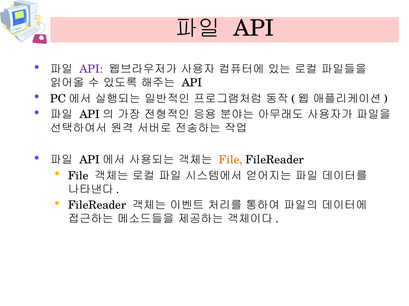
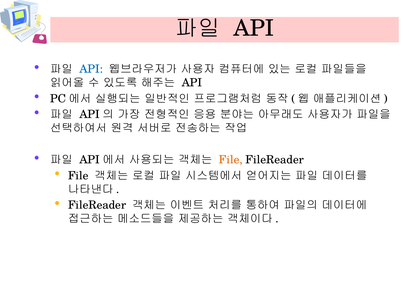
API colour: purple -> blue (91, 69)
